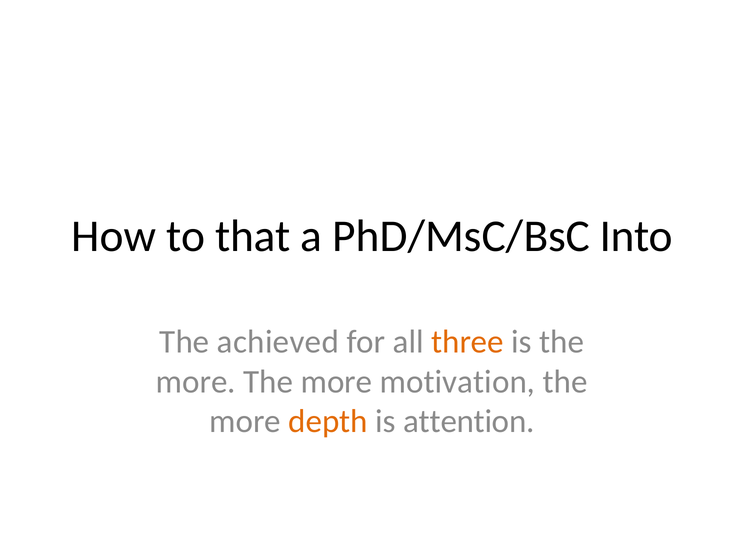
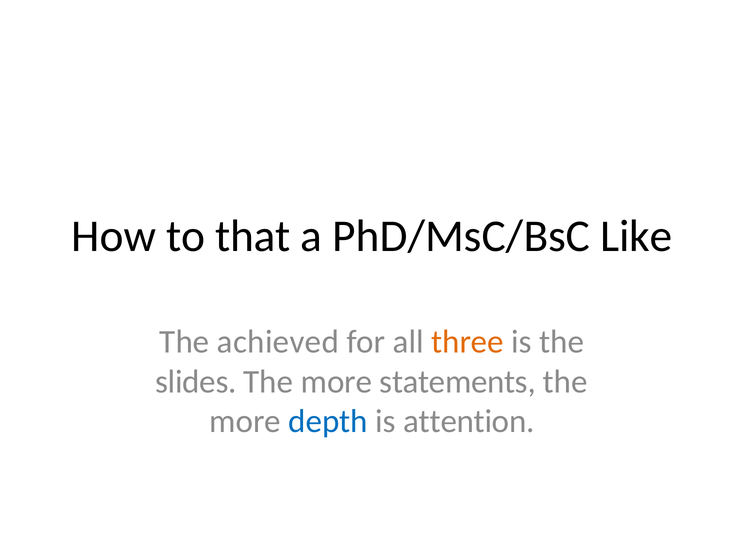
Into: Into -> Like (636, 236)
more: more -> slides (196, 382)
motivation: motivation -> statements (458, 382)
depth colour: orange -> blue (328, 421)
